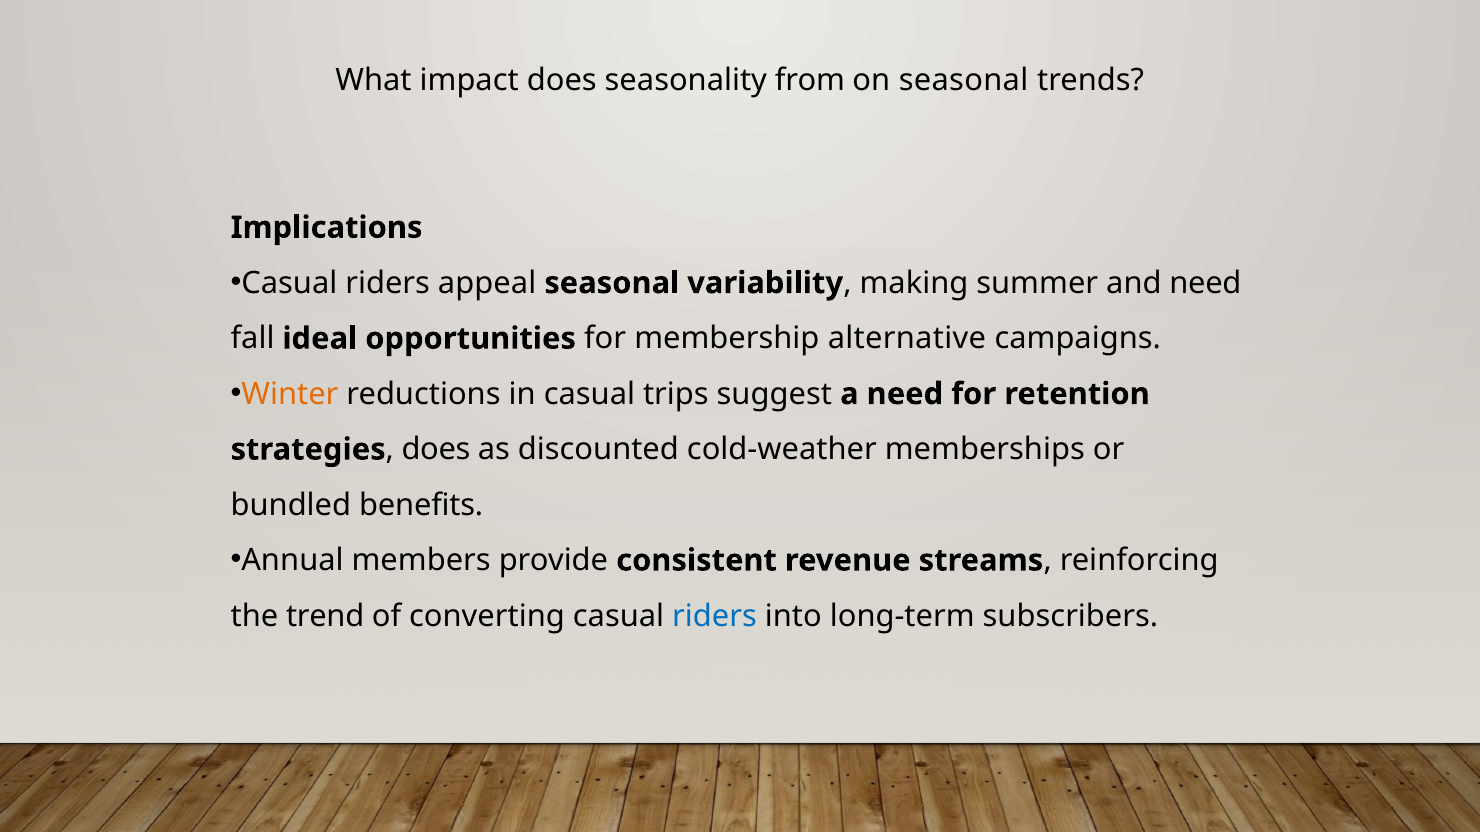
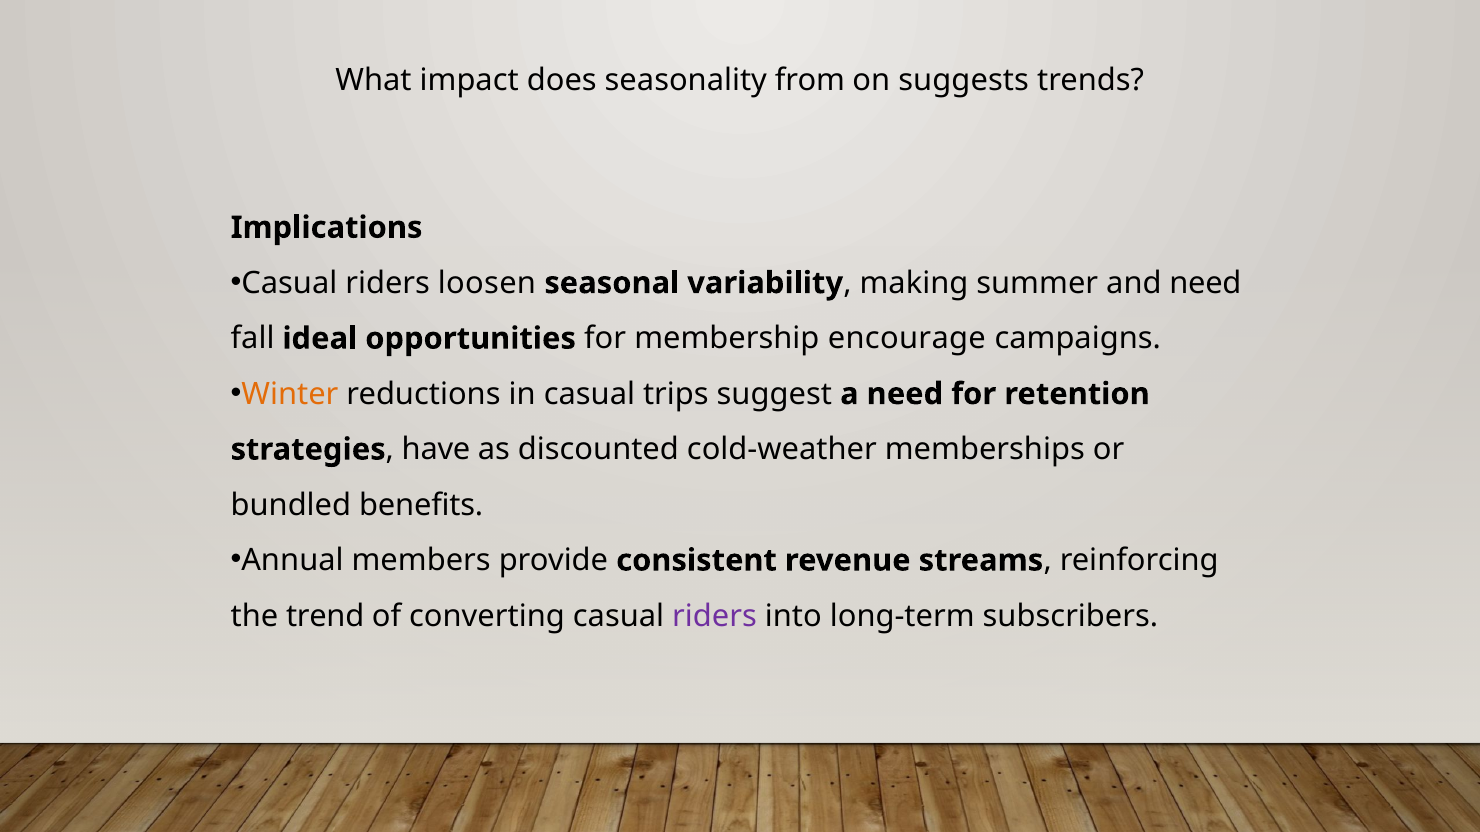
on seasonal: seasonal -> suggests (964, 81)
appeal: appeal -> loosen (487, 283)
alternative: alternative -> encourage (907, 339)
does: does -> have (436, 450)
riders colour: blue -> purple (714, 616)
